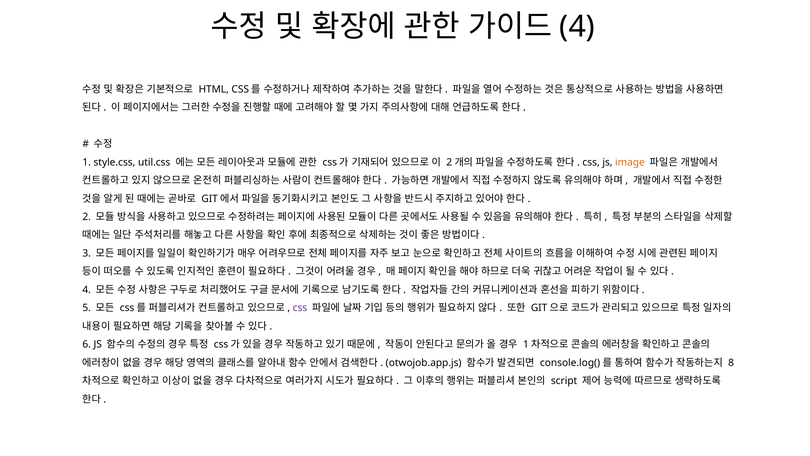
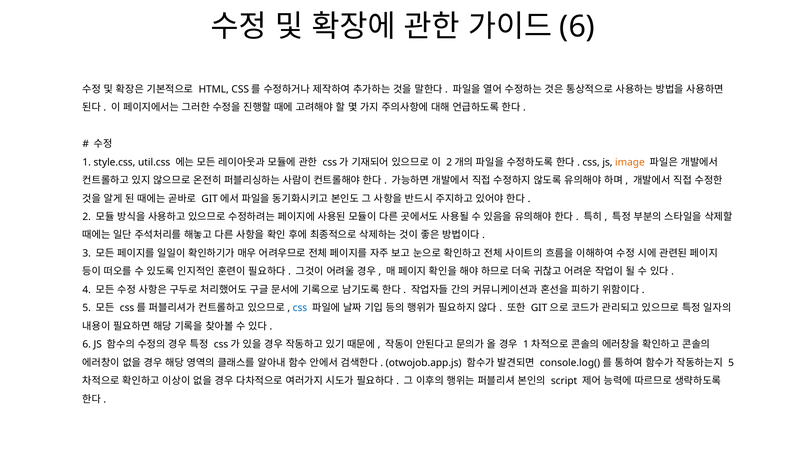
4: 4 -> 6 (577, 27)
css colour: purple -> blue (300, 308)
8: 8 -> 5 (731, 363)
